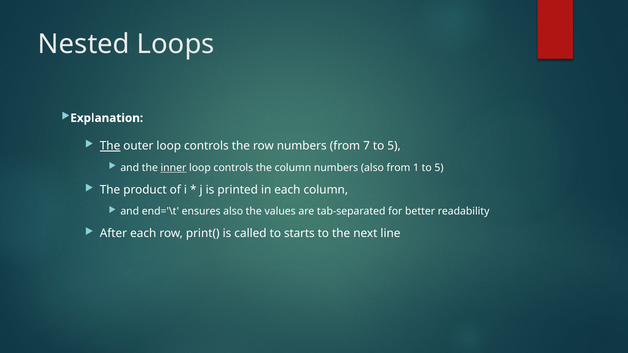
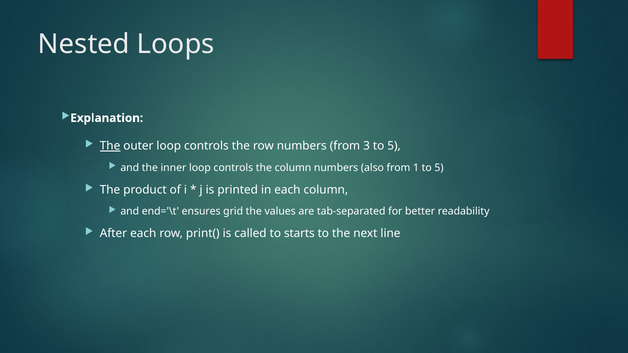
7: 7 -> 3 (367, 146)
inner underline: present -> none (173, 168)
ensures also: also -> grid (233, 212)
